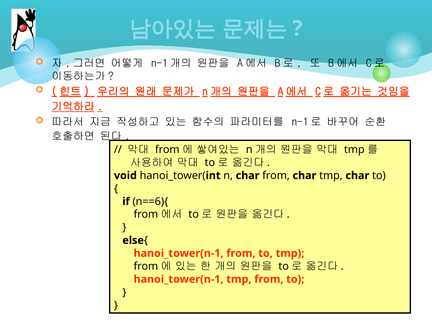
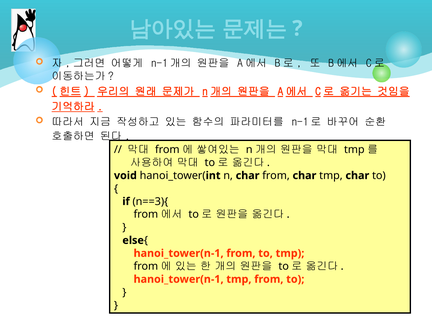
n==6){: n==6){ -> n==3){ (150, 201)
